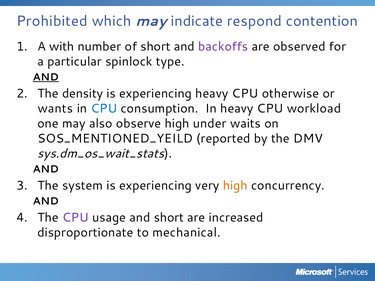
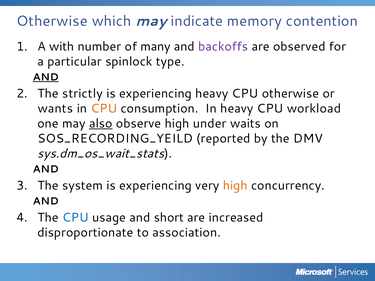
Prohibited: Prohibited -> Otherwise (52, 21)
respond: respond -> memory (254, 21)
of short: short -> many (155, 47)
density: density -> strictly (82, 94)
CPU colour: blue -> orange (104, 109)
also underline: none -> present (101, 124)
SOS_MENTIONED_YEILD: SOS_MENTIONED_YEILD -> SOS_RECORDING_YEILD (115, 139)
CPU colour: purple -> blue (75, 218)
mechanical: mechanical -> association (187, 233)
